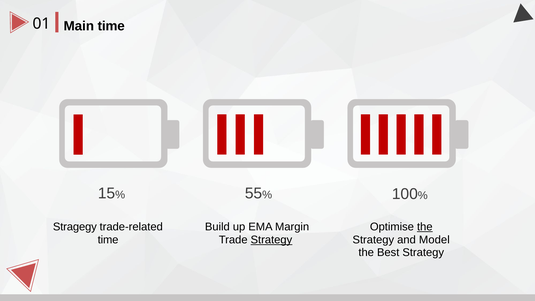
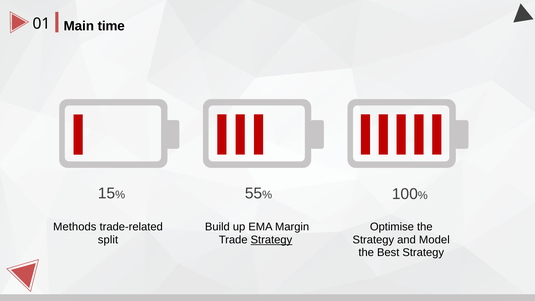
Stragegy: Stragegy -> Methods (75, 227)
the underline: present -> none (425, 227)
time: time -> split (108, 240)
